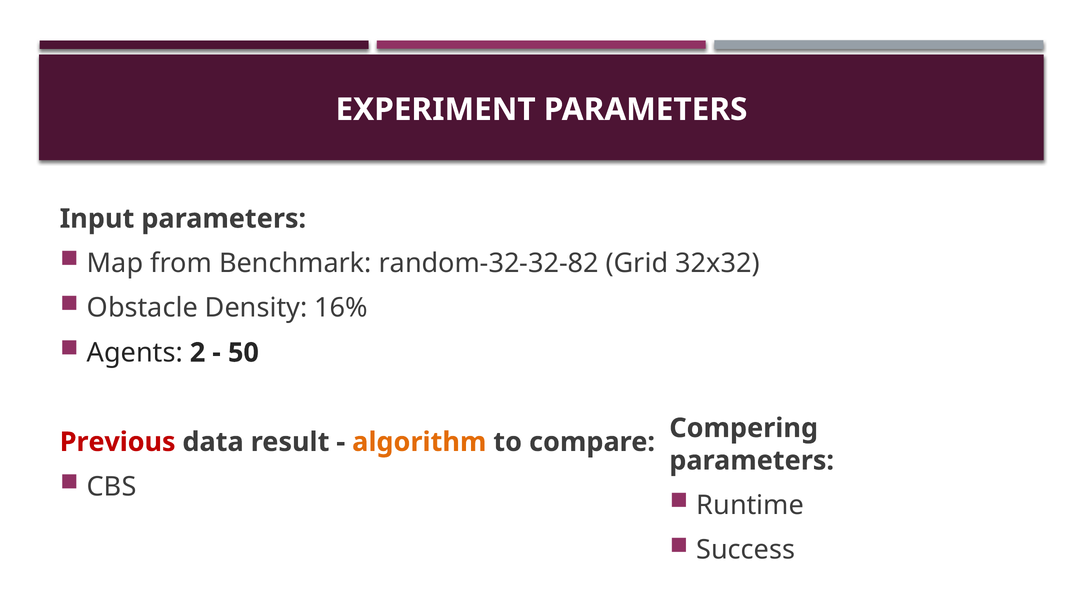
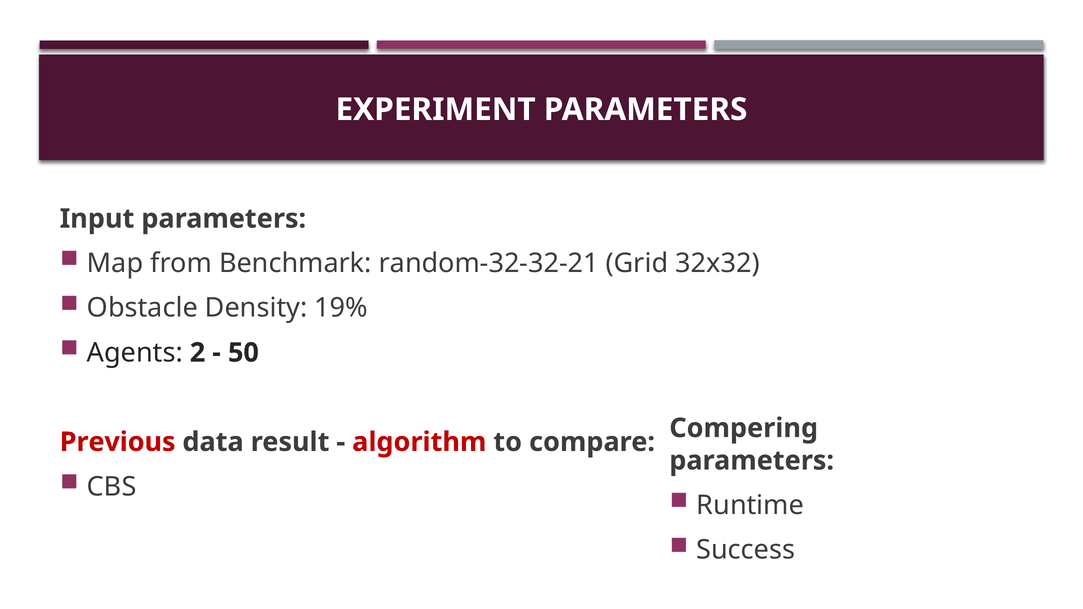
random-32-32-82: random-32-32-82 -> random-32-32-21 (489, 263)
16%: 16% -> 19% (341, 308)
algorithm colour: orange -> red (419, 442)
